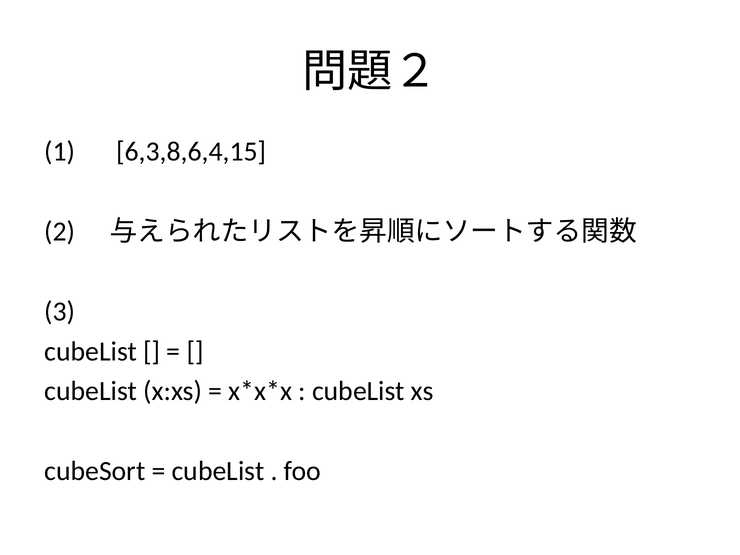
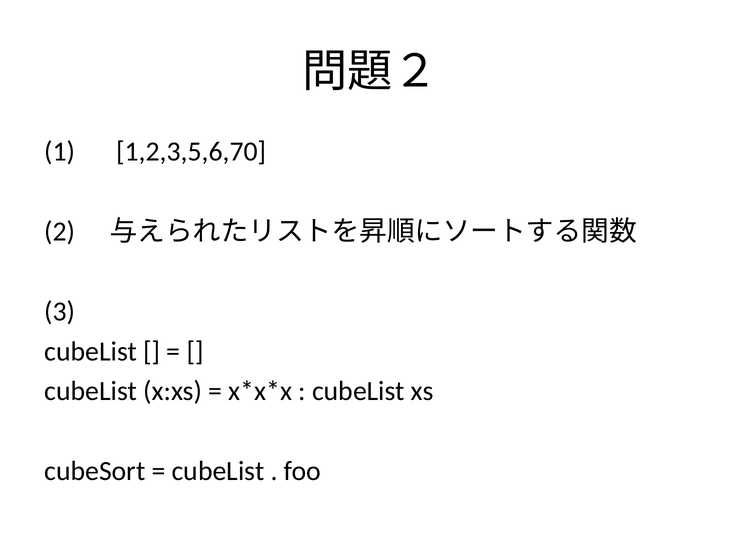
6,3,8,6,4,15: 6,3,8,6,4,15 -> 1,2,3,5,6,70 (191, 152)
